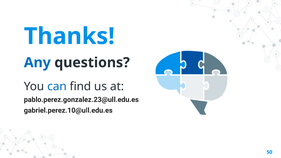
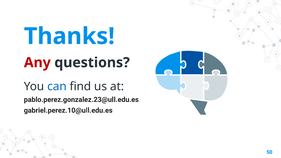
Any colour: blue -> red (37, 63)
